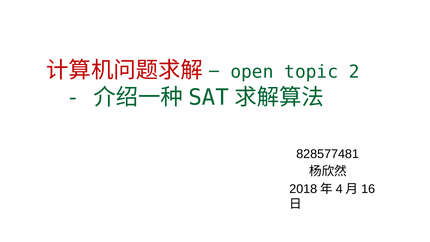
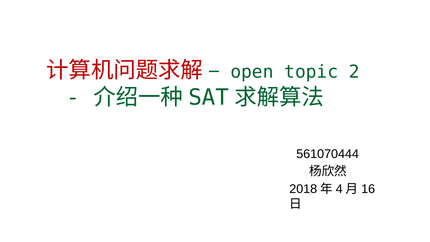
828577481: 828577481 -> 561070444 (328, 154)
